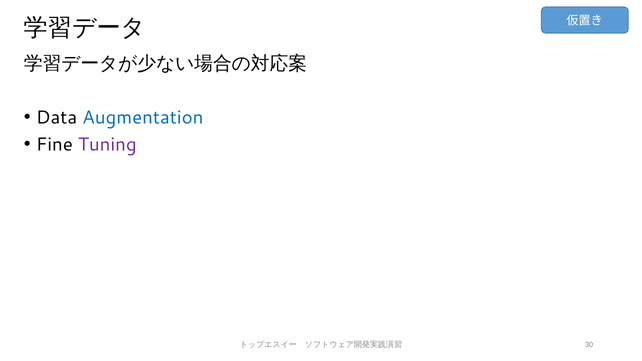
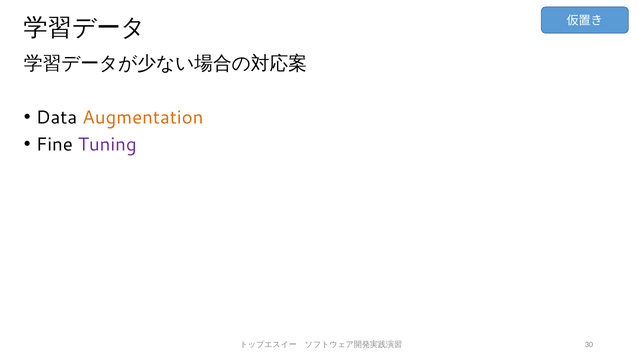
Augmentation colour: blue -> orange (143, 118)
